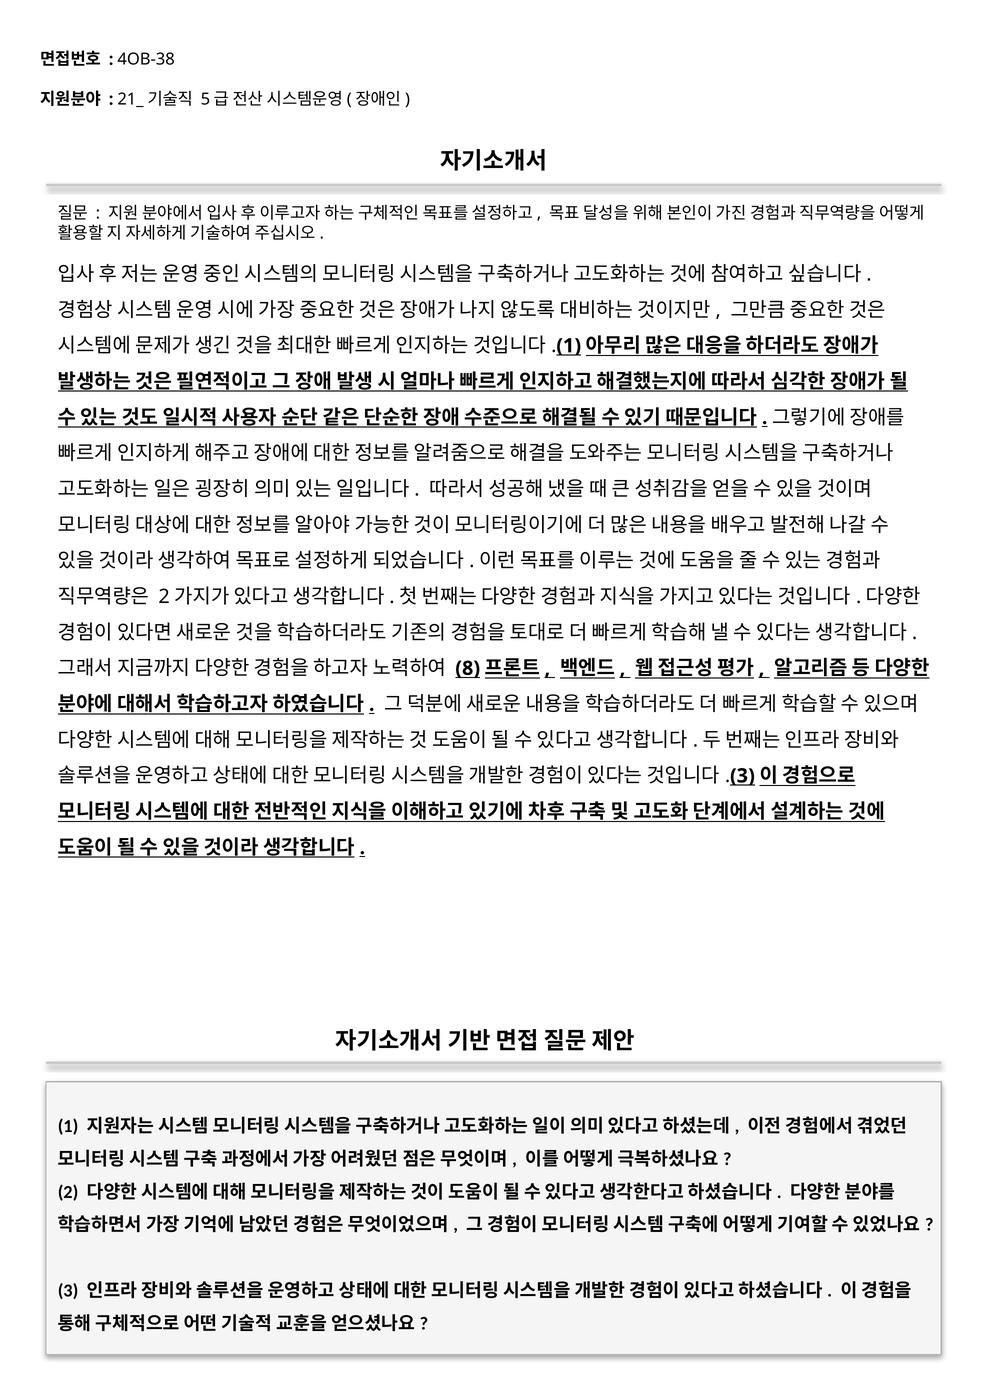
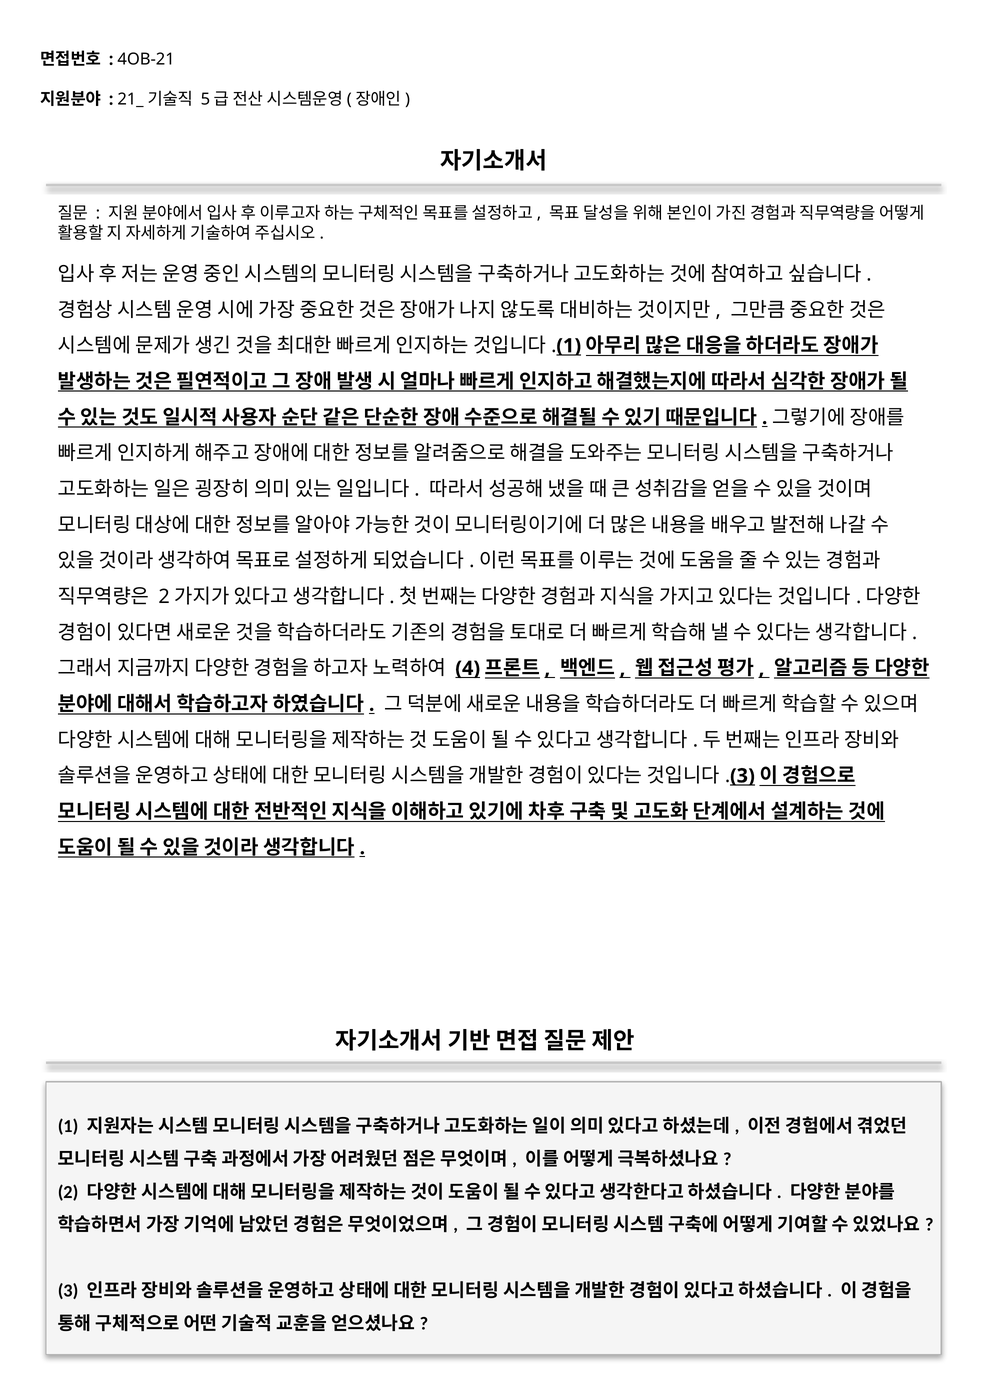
4OB-38: 4OB-38 -> 4OB-21 (146, 59)
8: 8 -> 4 (468, 668)
